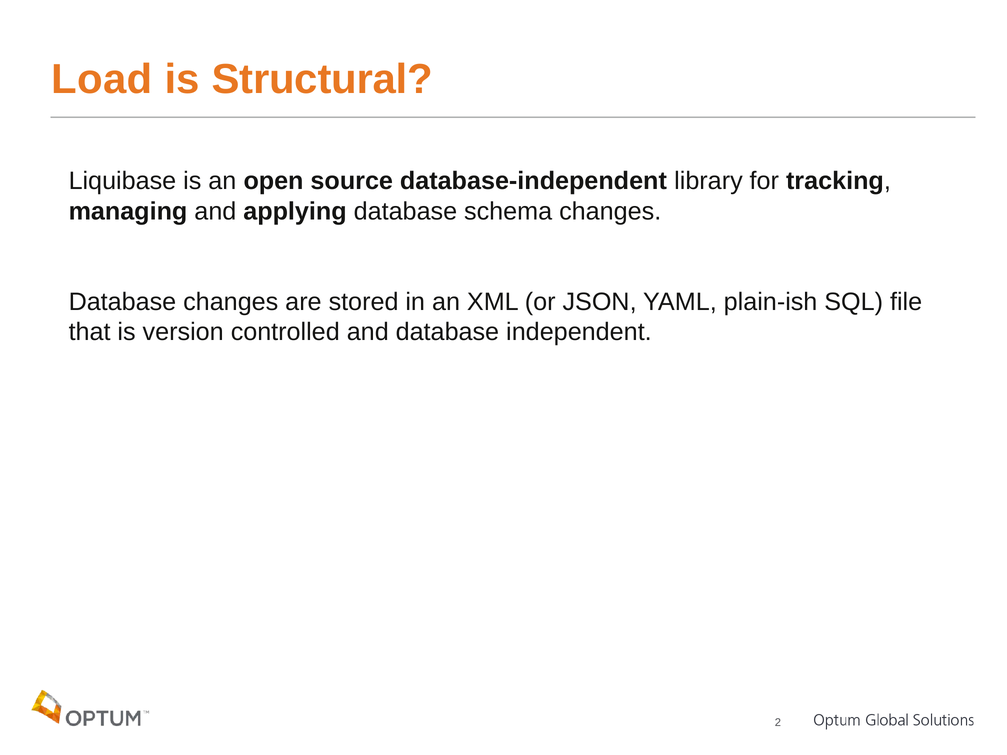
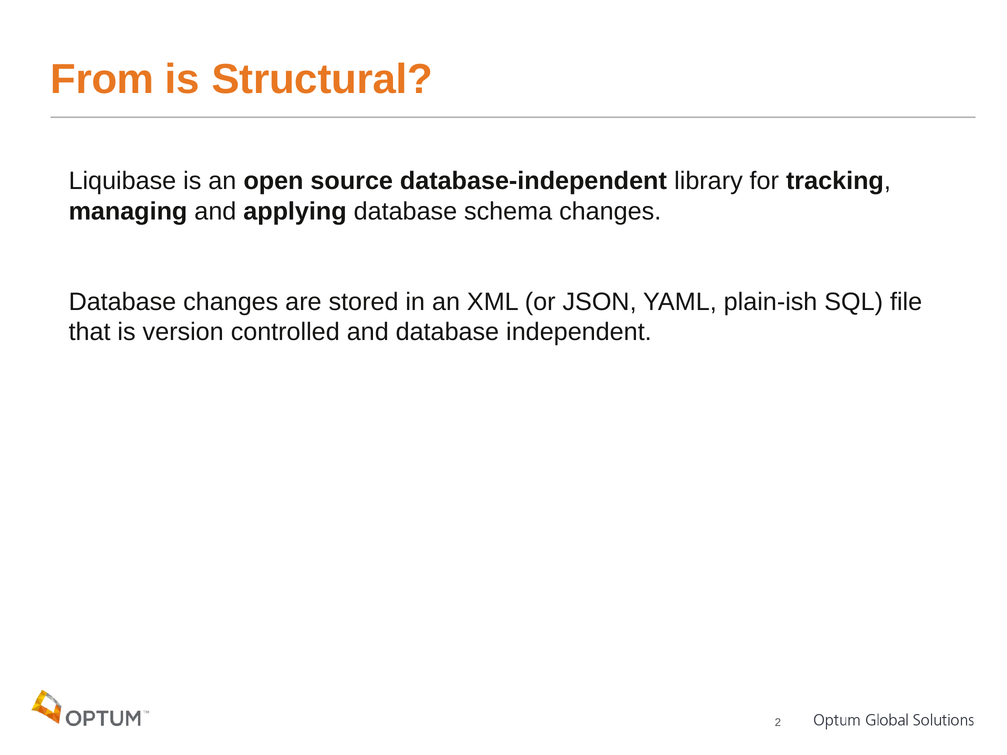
Load: Load -> From (102, 80)
